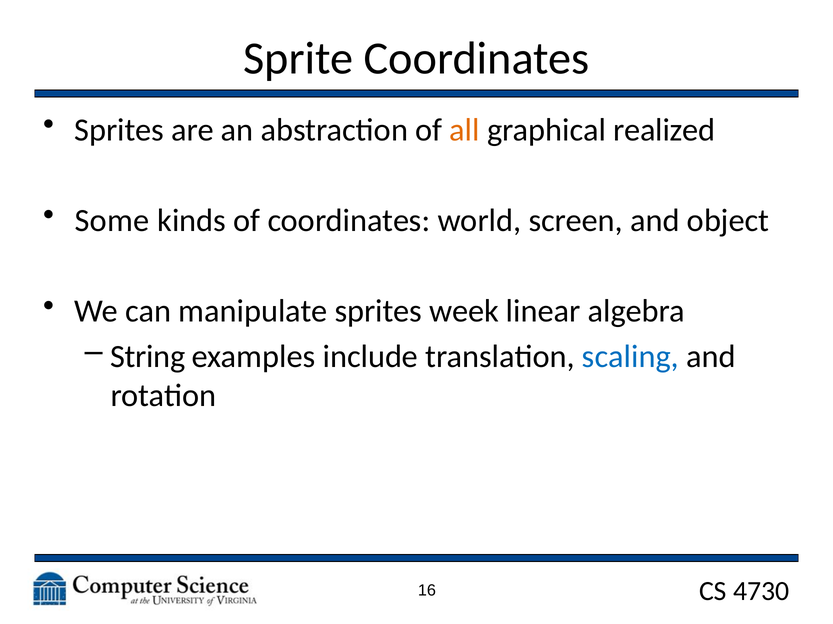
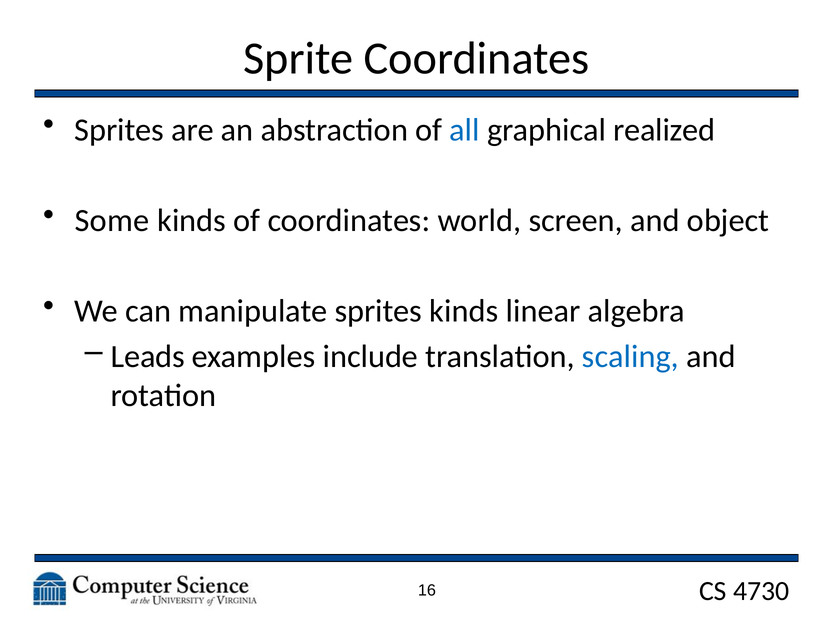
all colour: orange -> blue (465, 130)
sprites week: week -> kinds (464, 312)
String: String -> Leads (148, 357)
